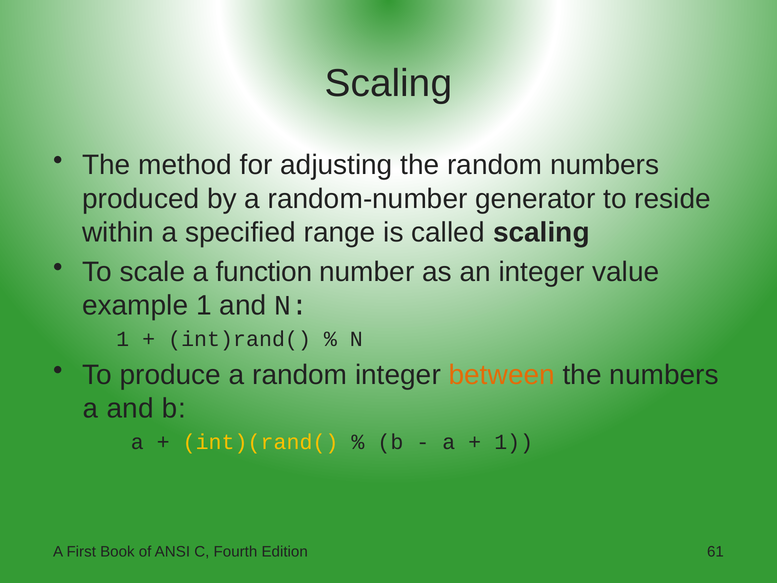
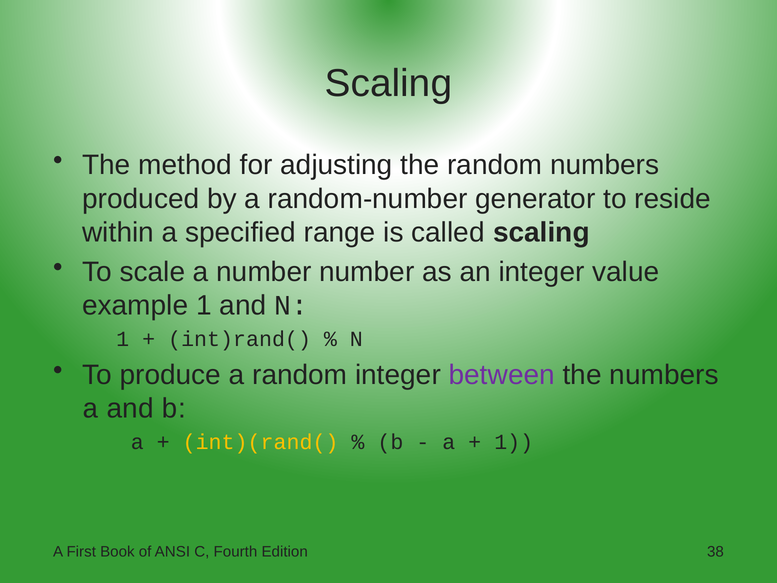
a function: function -> number (264, 272)
between colour: orange -> purple (502, 375)
61: 61 -> 38 (715, 551)
